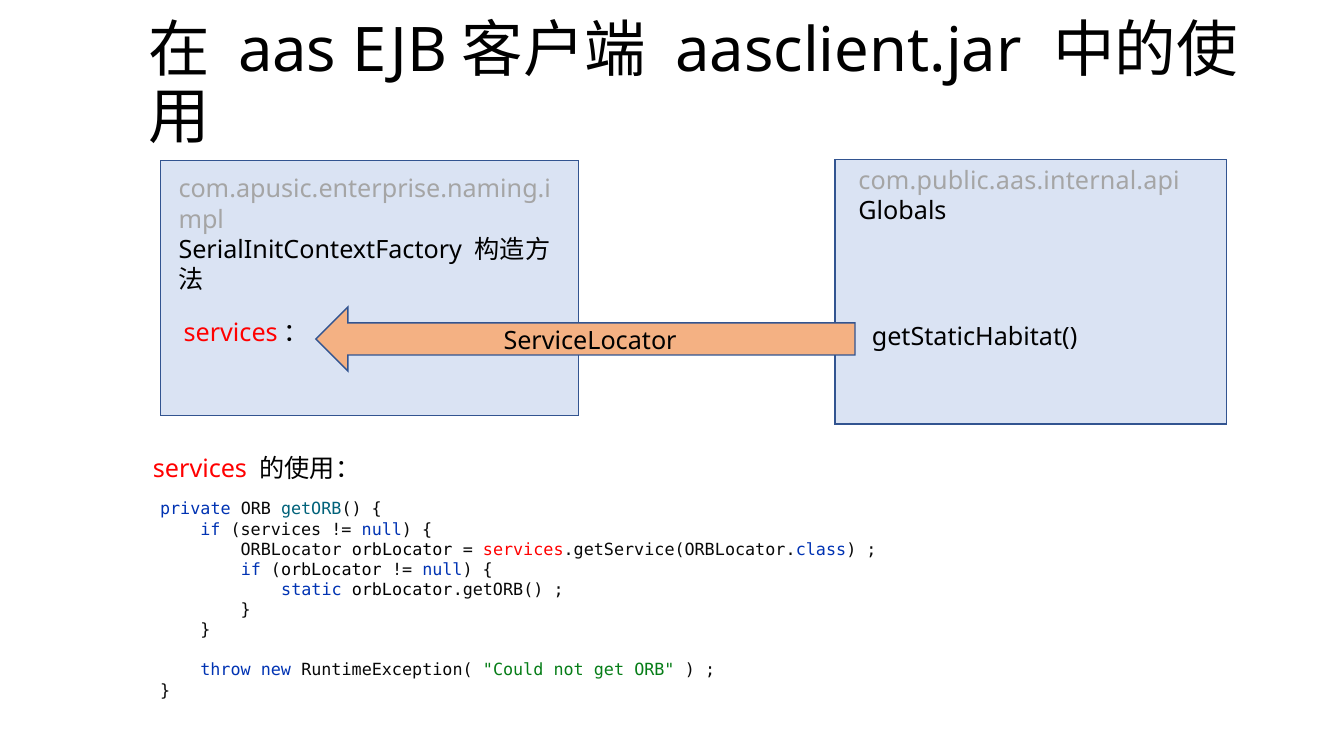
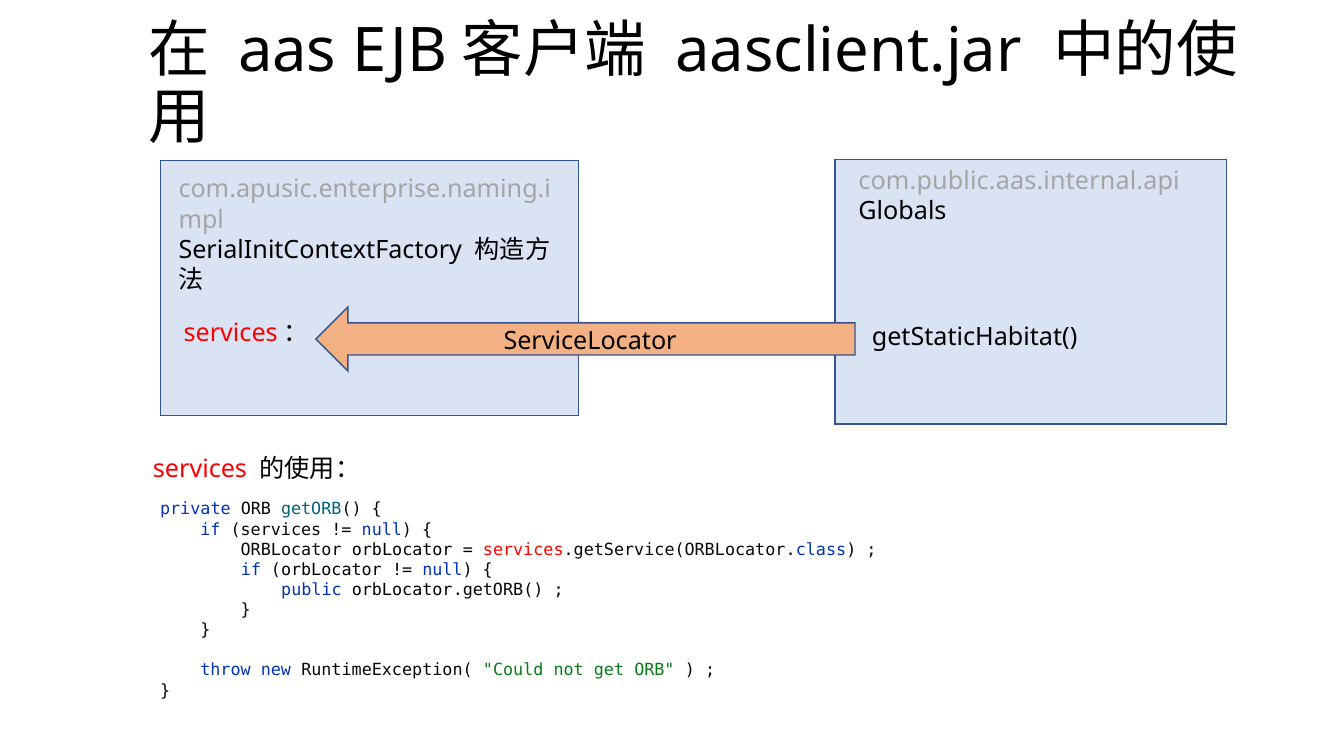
static: static -> public (311, 590)
